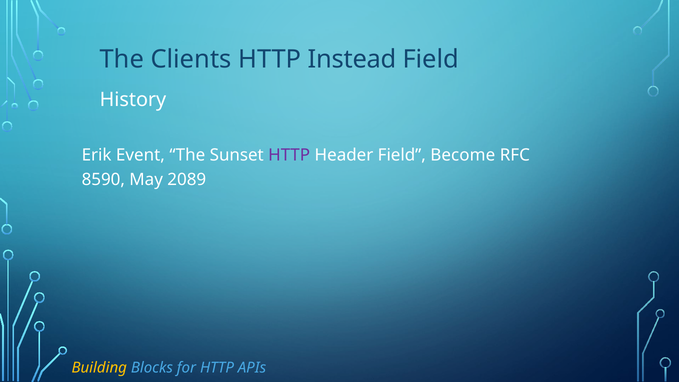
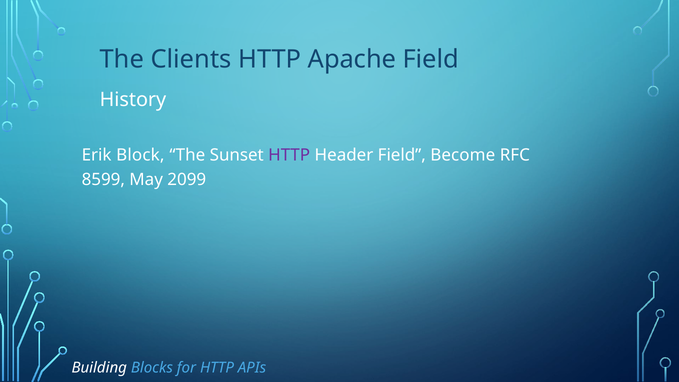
Instead: Instead -> Apache (352, 59)
Event: Event -> Block (140, 155)
8590: 8590 -> 8599 (103, 179)
2089: 2089 -> 2099 (187, 179)
Building colour: yellow -> white (99, 367)
